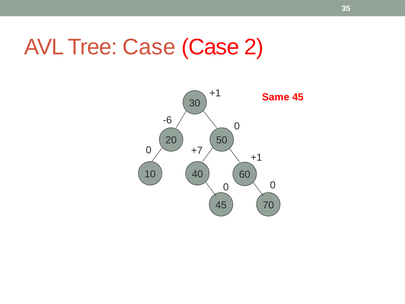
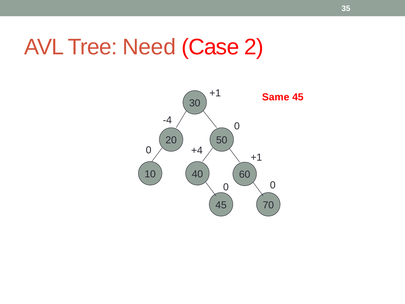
Tree Case: Case -> Need (149, 47)
-6: -6 -> -4 (167, 120)
+7: +7 -> +4 (197, 151)
